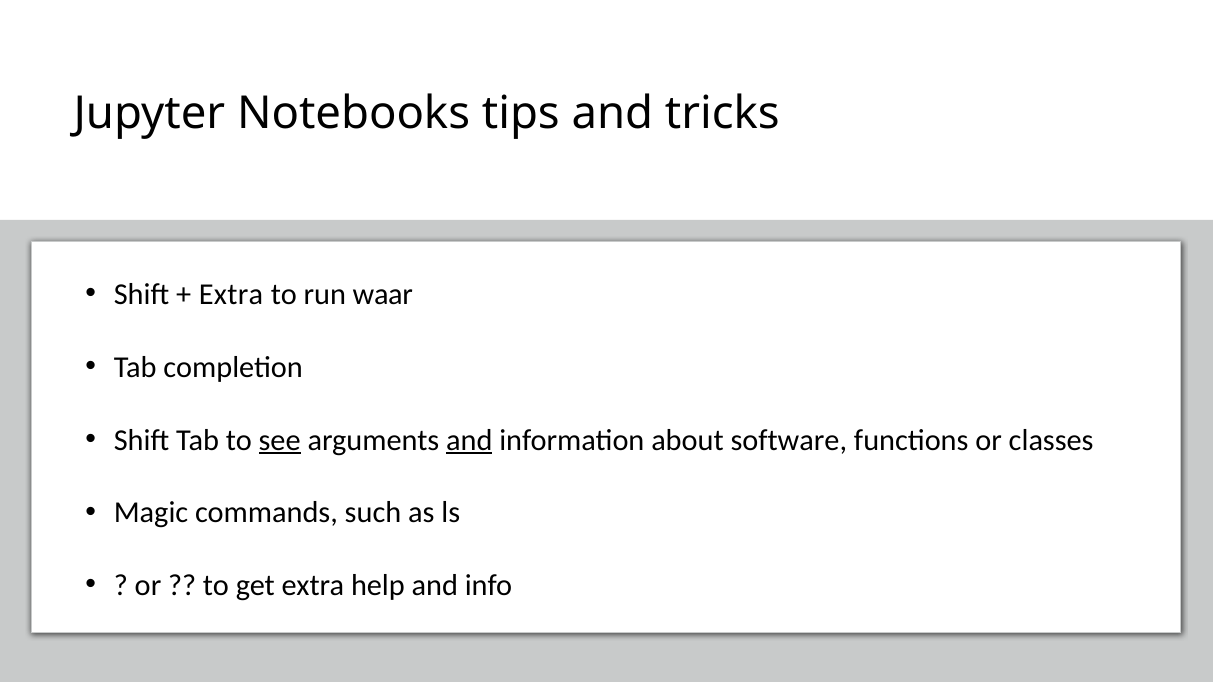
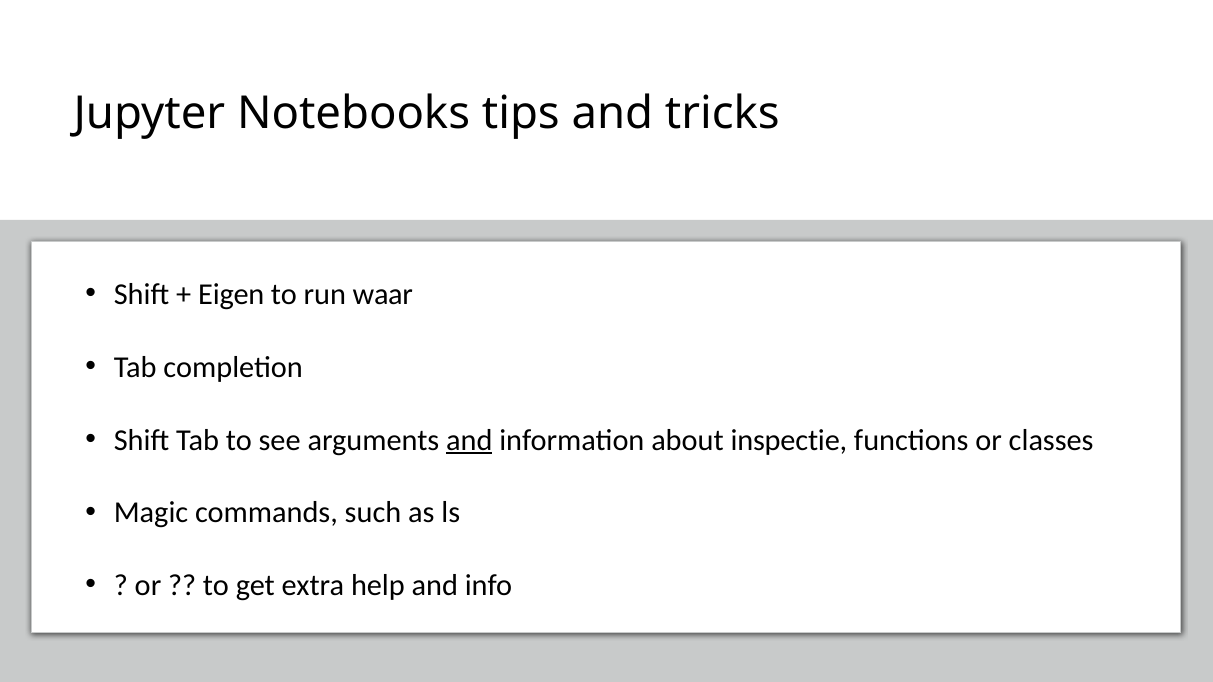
Extra: Extra -> Eigen (231, 295)
see underline: present -> none (280, 440)
software: software -> inspectie (789, 440)
